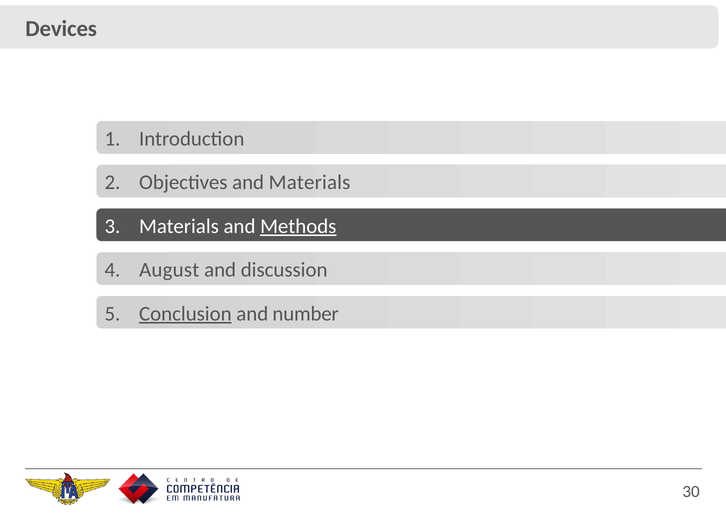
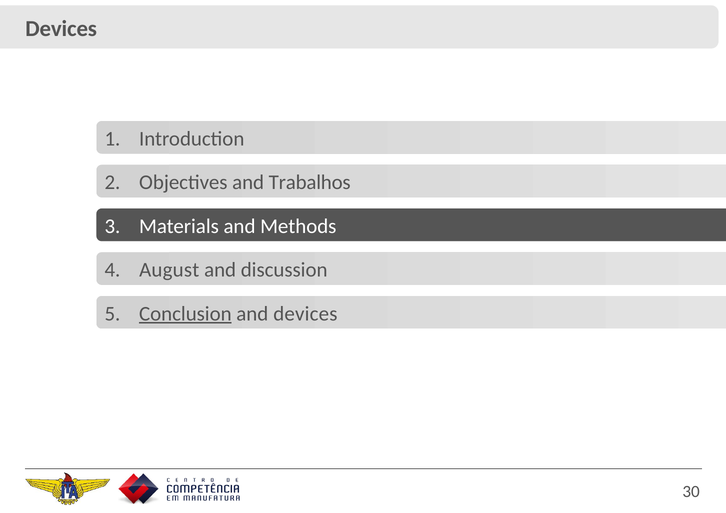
and Materials: Materials -> Trabalhos (310, 183)
Methods underline: present -> none (298, 226)
and number: number -> devices (305, 314)
